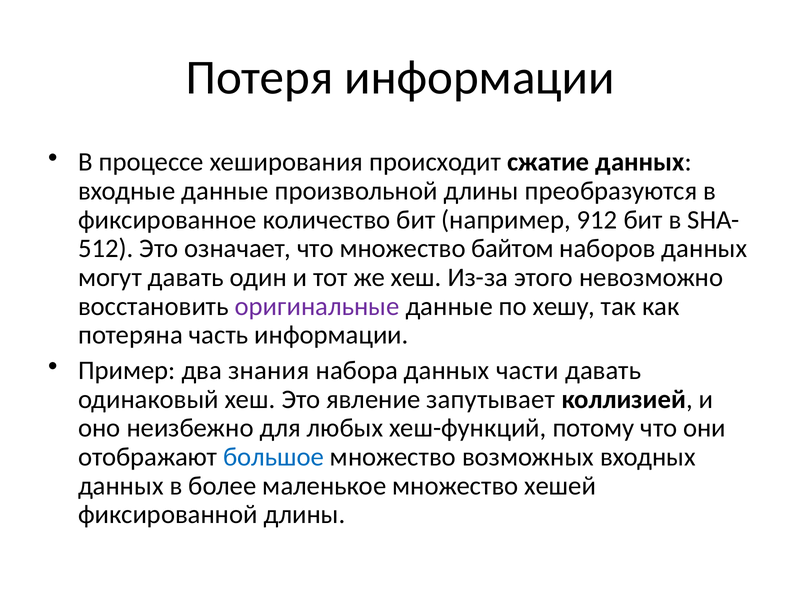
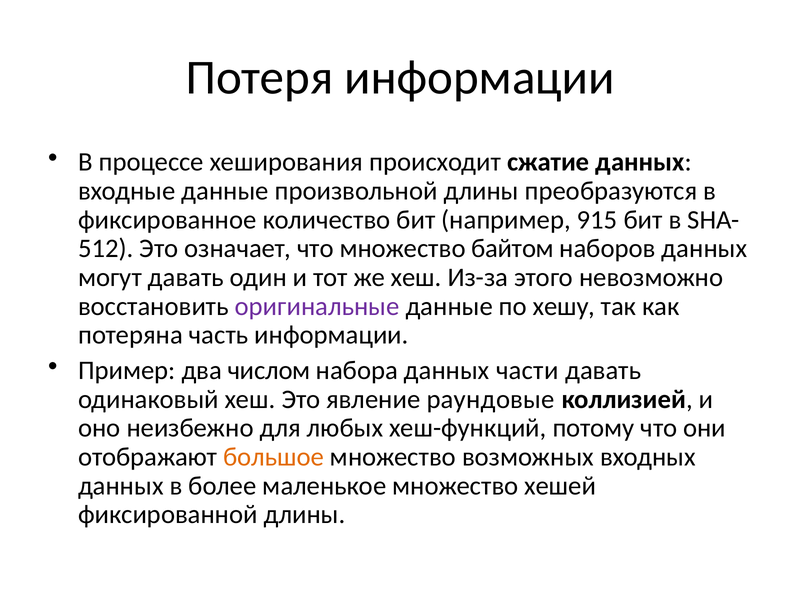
912: 912 -> 915 (597, 220)
знания: знания -> числом (269, 370)
запутывает: запутывает -> раундовые (491, 399)
большое colour: blue -> orange (274, 457)
